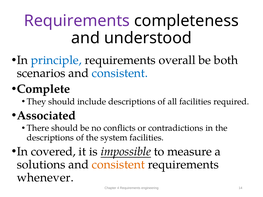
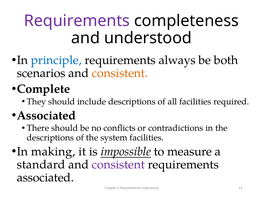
overall: overall -> always (177, 60)
consistent colour: blue -> orange (120, 73)
covered: covered -> making (53, 152)
solutions: solutions -> standard (41, 165)
consistent colour: orange -> purple (118, 165)
whenever: whenever -> associated (45, 178)
